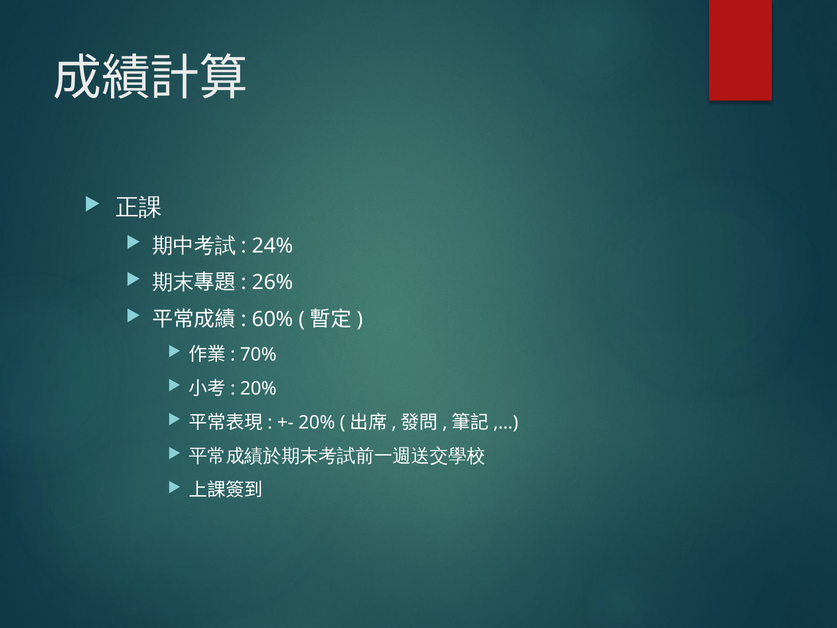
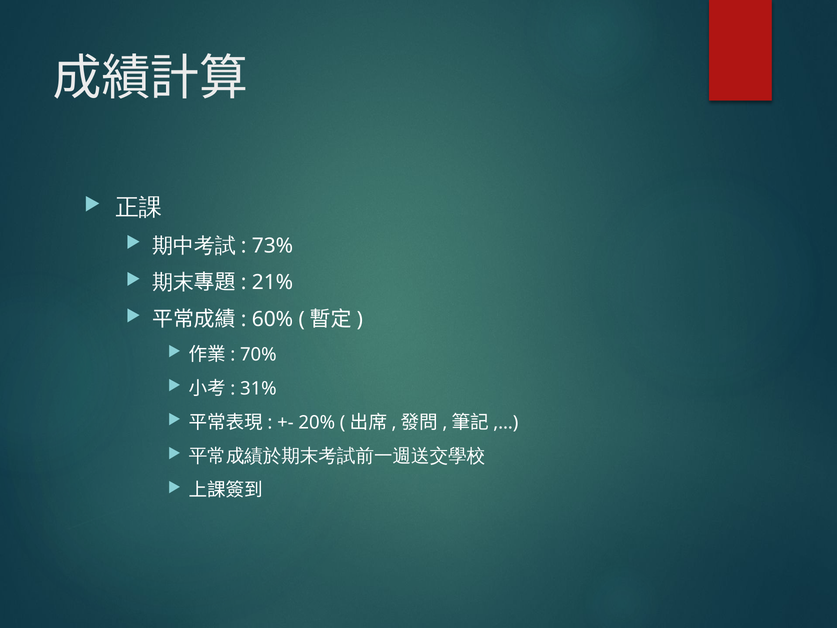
24%: 24% -> 73% (272, 246)
26%: 26% -> 21% (272, 282)
20%: 20% -> 31% (258, 388)
